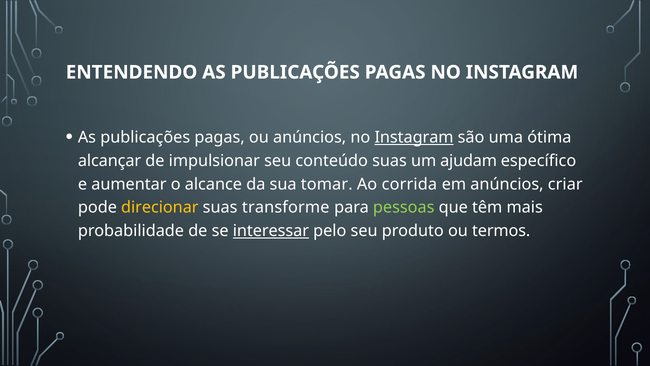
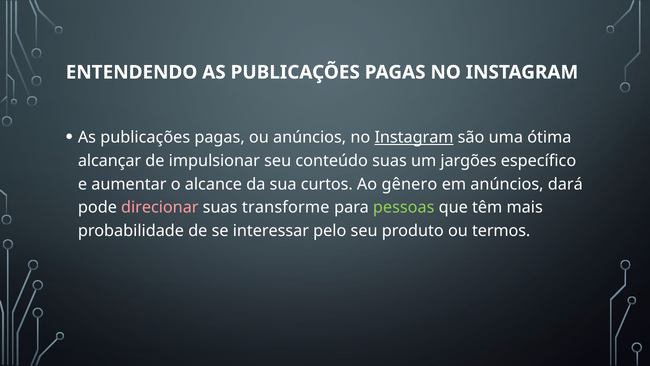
ajudam: ajudam -> jargões (469, 161)
tomar: tomar -> curtos (327, 184)
corrida: corrida -> gênero (409, 184)
criar: criar -> dará (565, 184)
direcionar colour: yellow -> pink (160, 207)
interessar underline: present -> none (271, 231)
